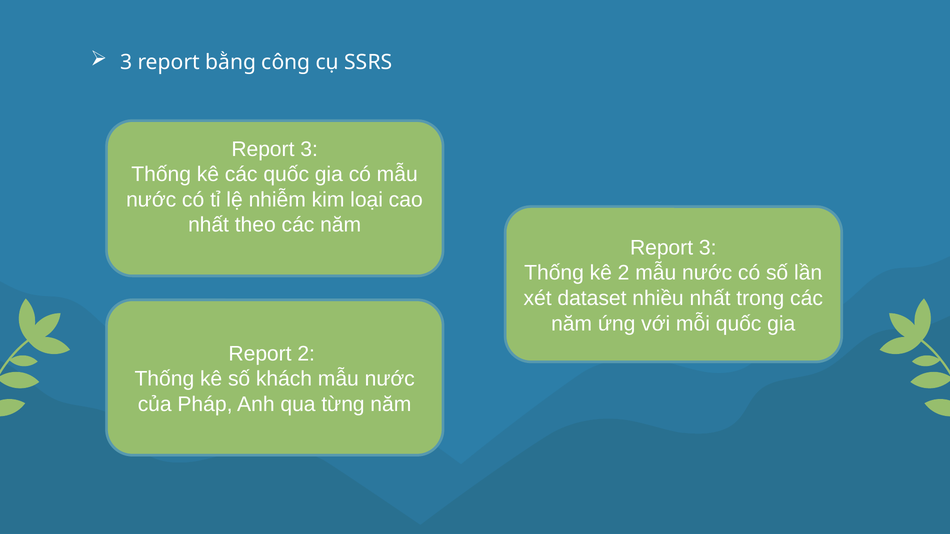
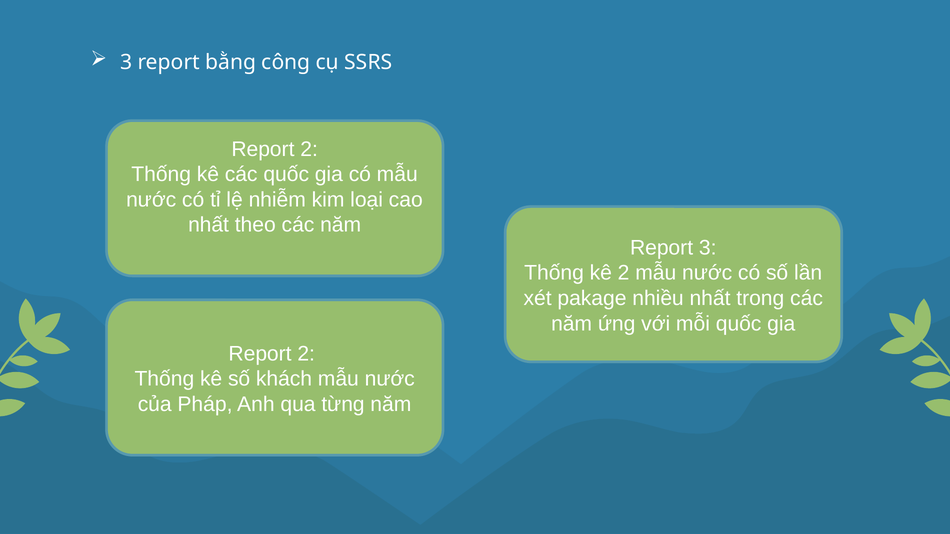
3: 3 -> 2 (309, 149)
dataset: dataset -> pakage (592, 299)
